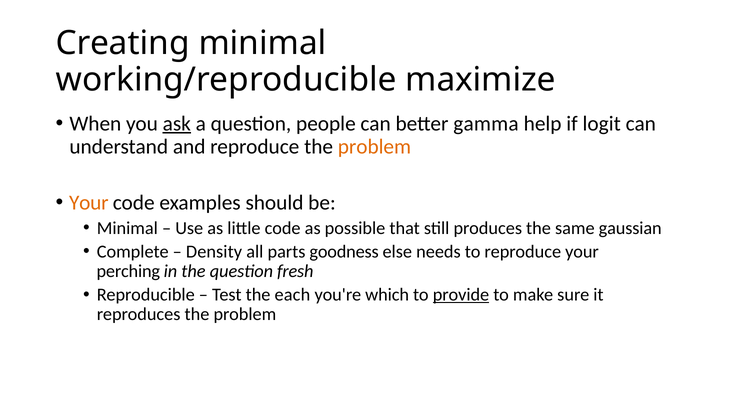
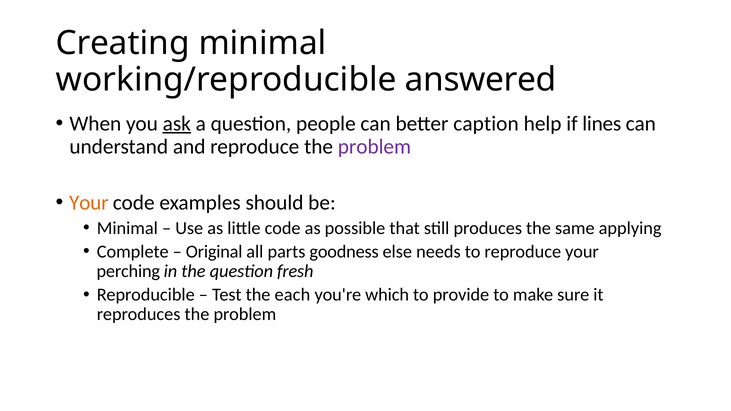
maximize: maximize -> answered (481, 79)
gamma: gamma -> caption (486, 124)
logit: logit -> lines (602, 124)
problem colour: orange -> purple (374, 147)
gaussian: gaussian -> applying (630, 228)
Density: Density -> Original (214, 252)
provide underline: present -> none (461, 295)
